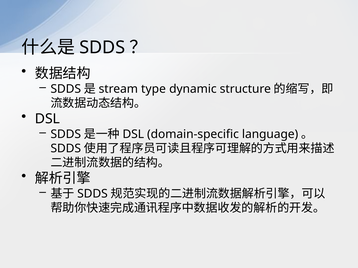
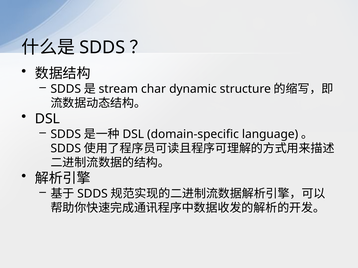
type: type -> char (154, 89)
